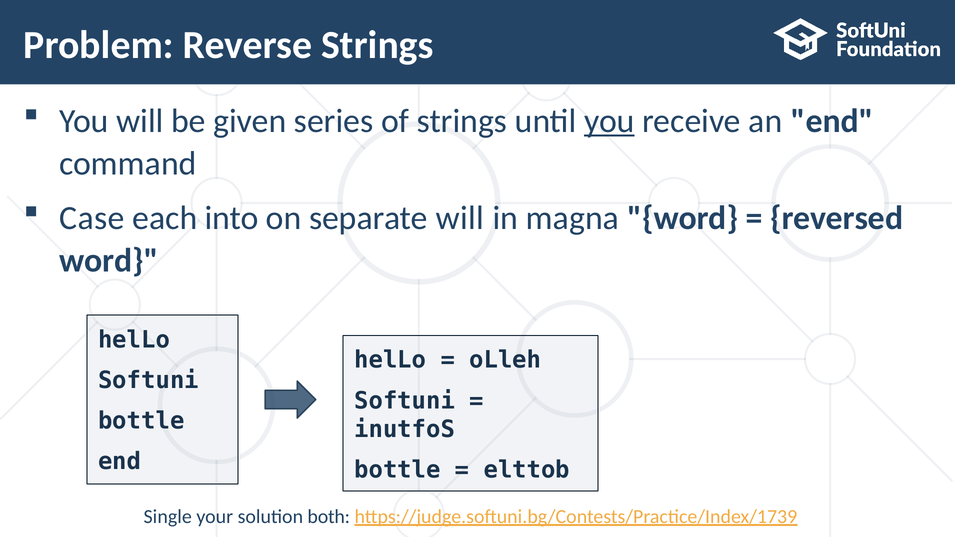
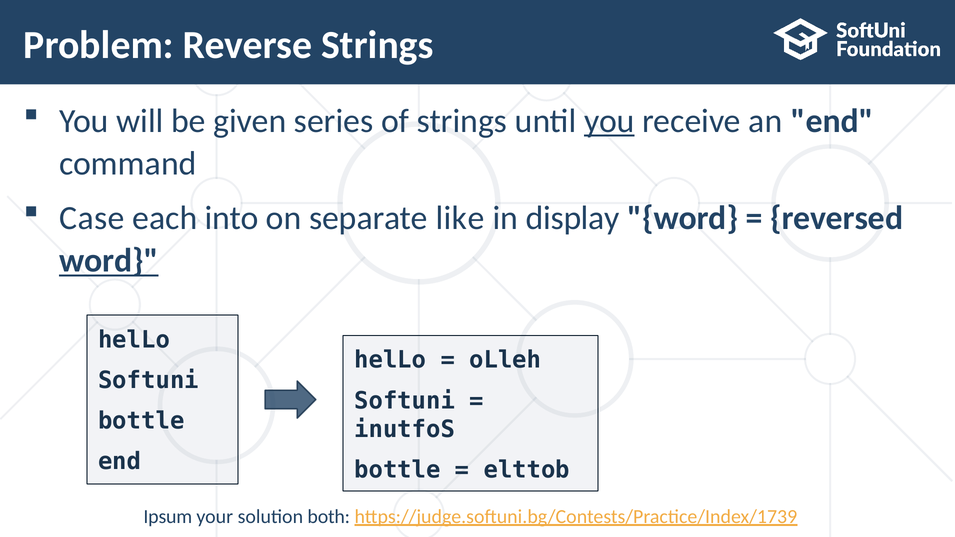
separate will: will -> like (460, 218)
magna: magna -> display (573, 218)
word underline: none -> present (109, 261)
Single: Single -> Ipsum (168, 517)
